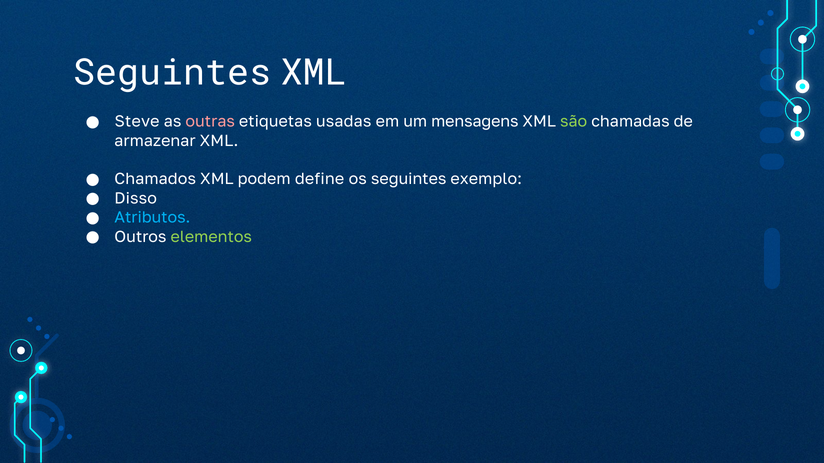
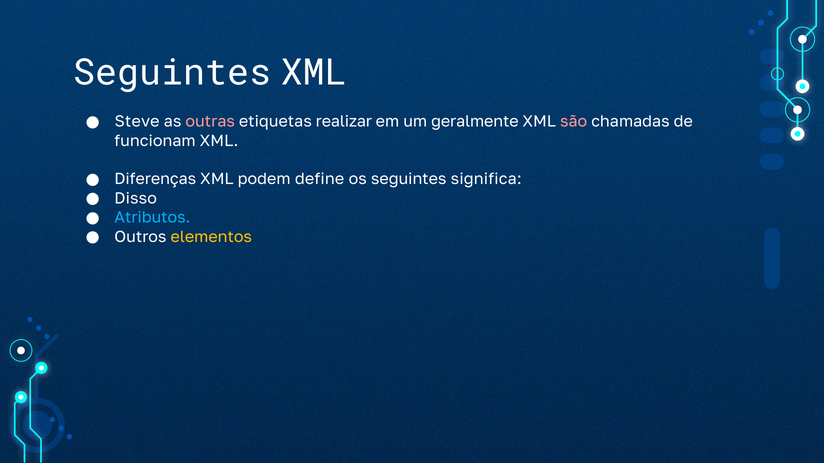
usadas: usadas -> realizar (344, 122)
mensagens: mensagens -> geralmente (475, 122)
são colour: light green -> pink (574, 122)
armazenar: armazenar -> funcionam (155, 141)
Chamados: Chamados -> Diferenças (155, 179)
exemplo: exemplo -> significa (486, 179)
elementos colour: light green -> yellow (211, 237)
